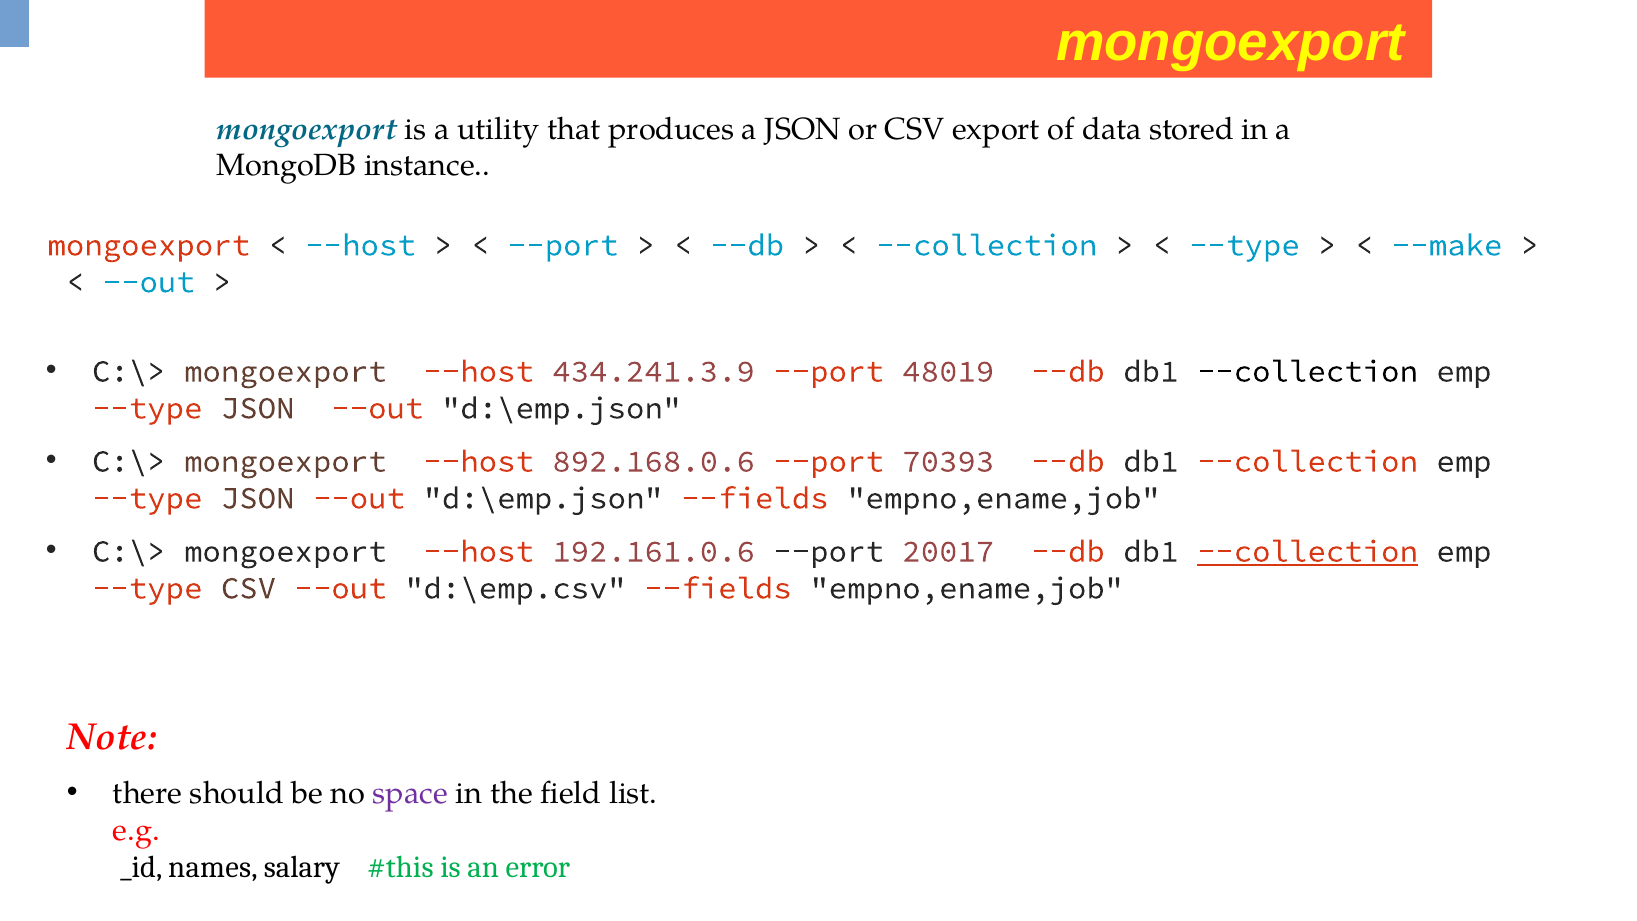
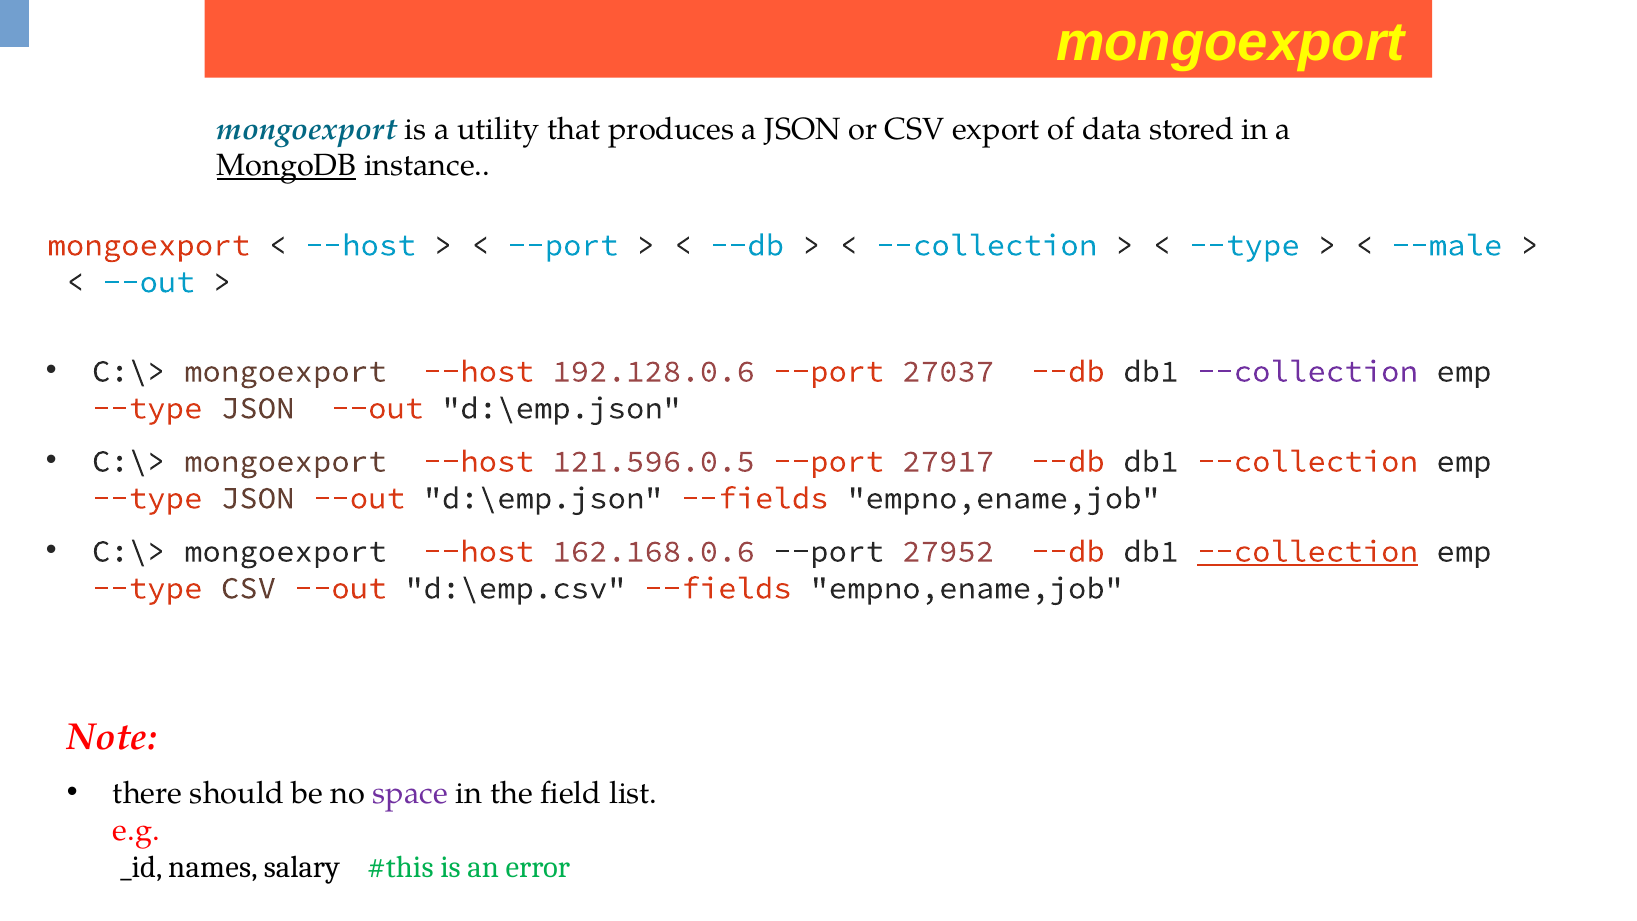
MongoDB underline: none -> present (287, 166)
--make: --make -> --male (1447, 245)
434.241.3.9: 434.241.3.9 -> 192.128.0.6 (654, 371)
48019: 48019 -> 27037 (948, 371)
--collection colour: black -> purple (1307, 371)
892.168.0.6: 892.168.0.6 -> 121.596.0.5 (654, 461)
70393: 70393 -> 27917 (948, 461)
192.161.0.6: 192.161.0.6 -> 162.168.0.6 (654, 551)
20017: 20017 -> 27952 (948, 551)
